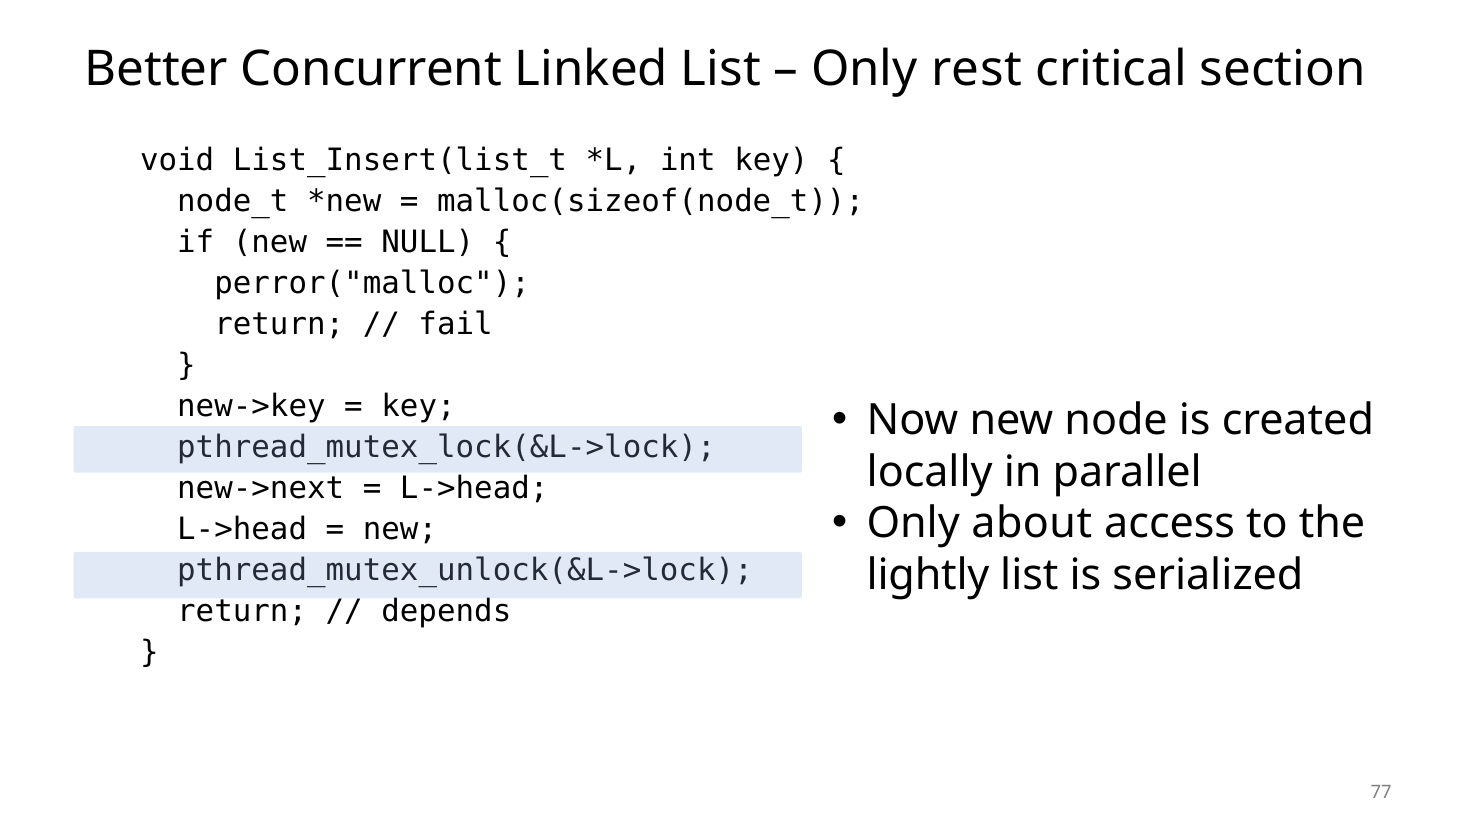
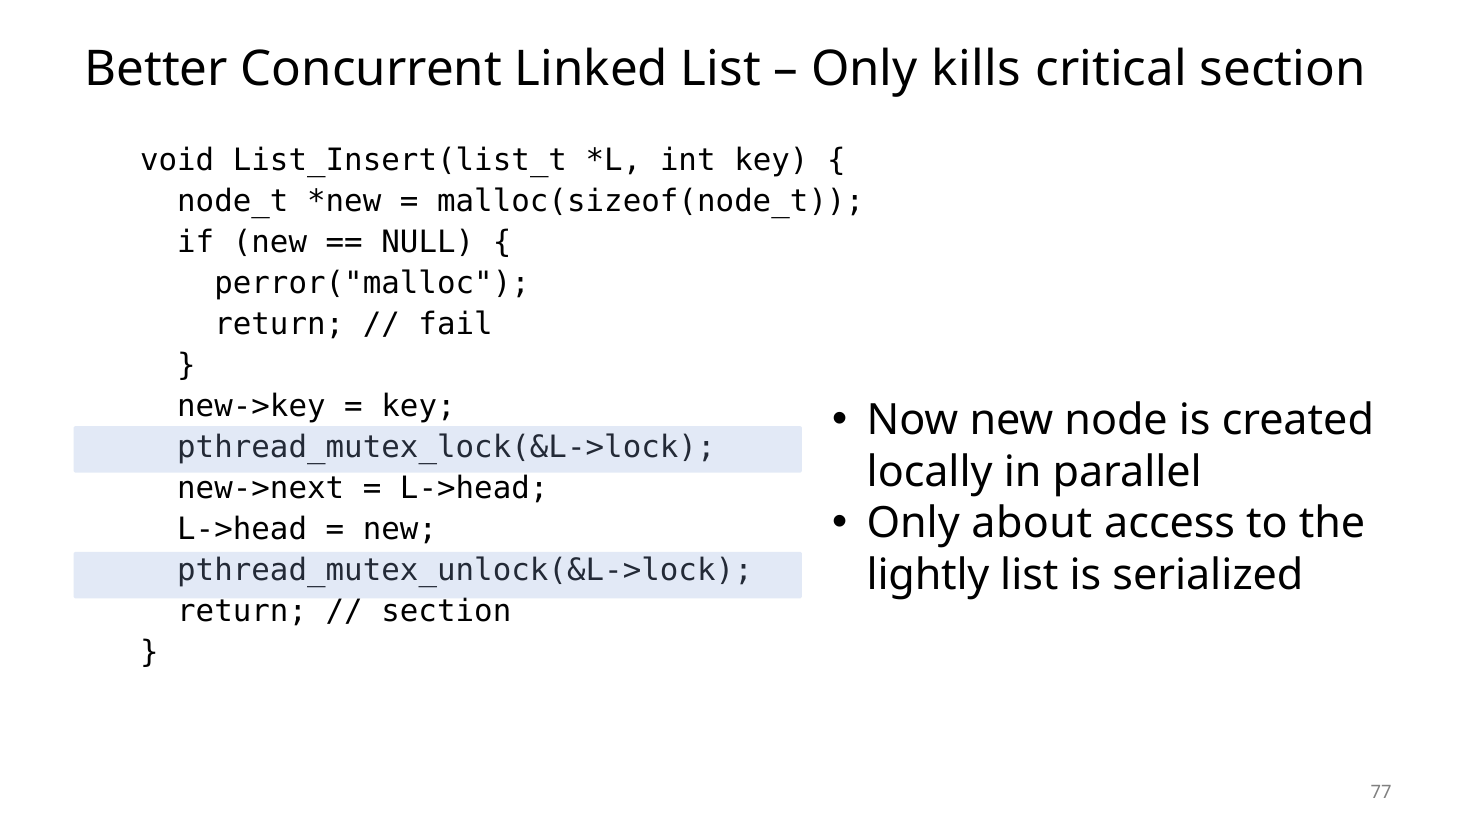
rest: rest -> kills (977, 69)
depends: depends -> section (446, 611)
